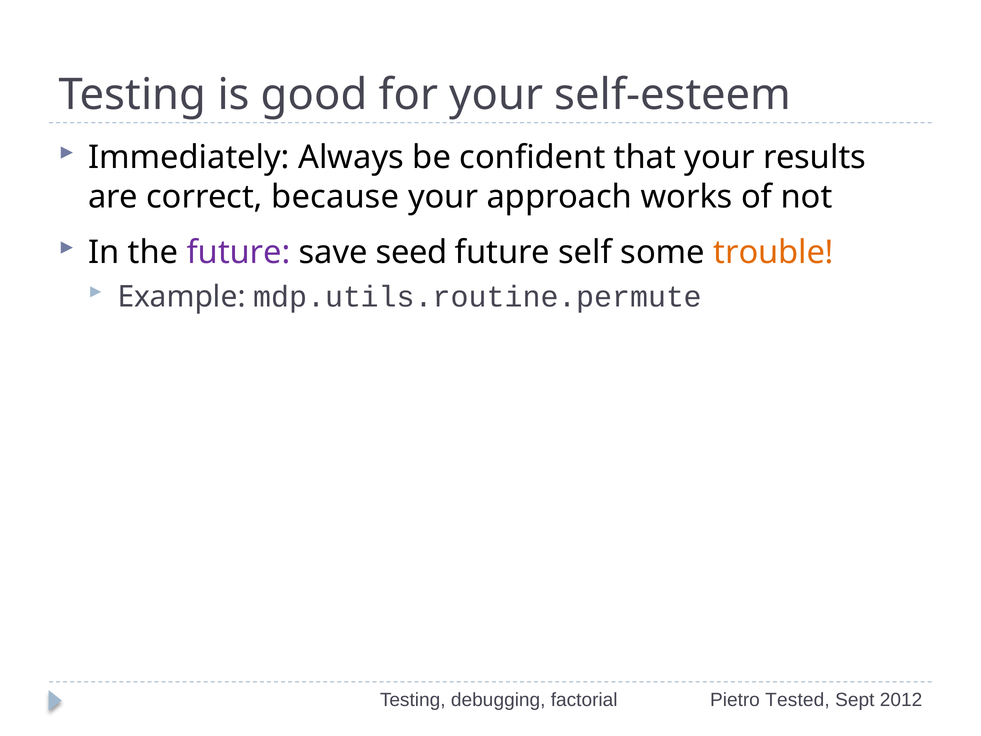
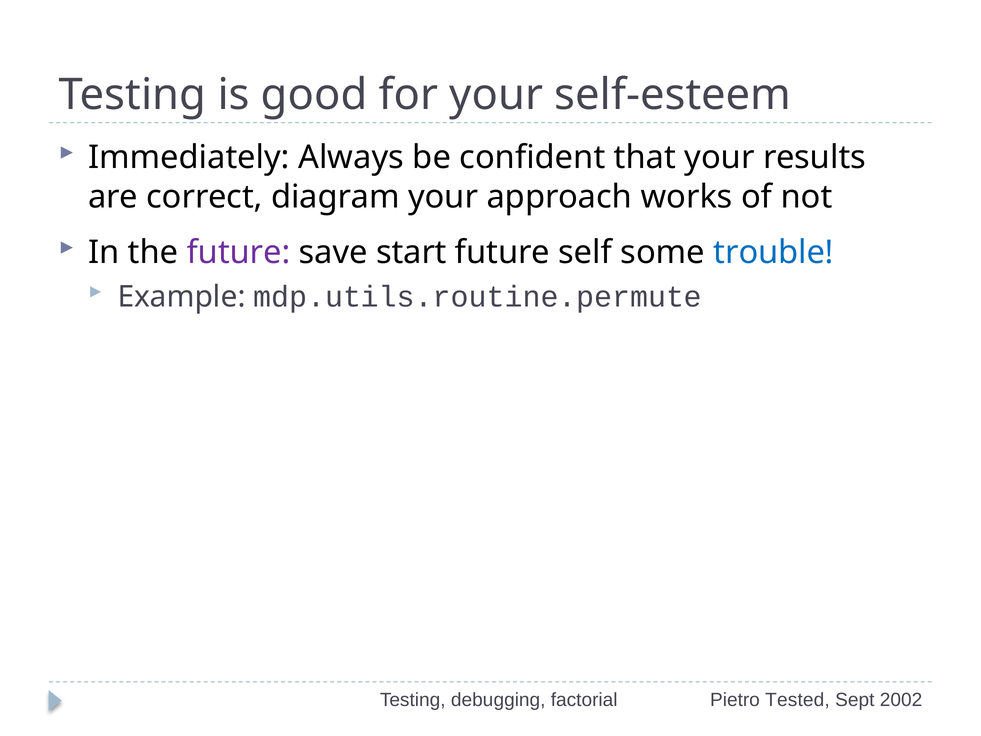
because: because -> diagram (335, 197)
seed: seed -> start (411, 252)
trouble colour: orange -> blue (774, 252)
2012: 2012 -> 2002 (901, 700)
